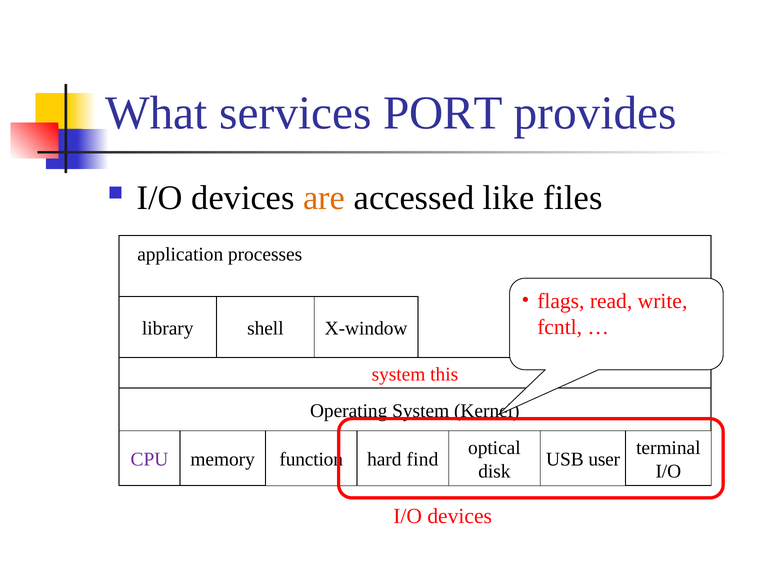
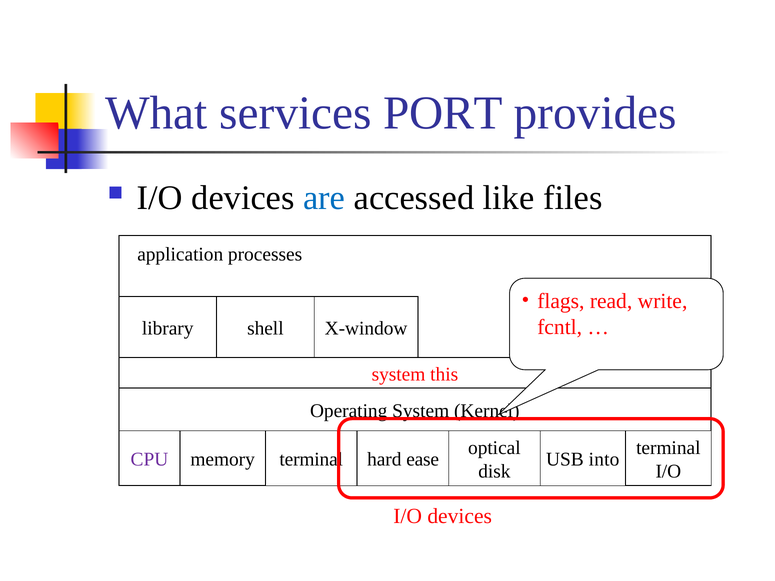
are colour: orange -> blue (324, 198)
find: find -> ease (423, 460)
user: user -> into (604, 460)
function: function -> terminal (311, 460)
